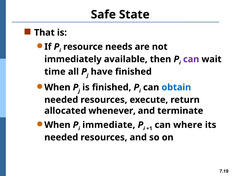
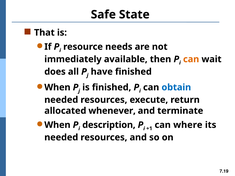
can colour: purple -> orange (191, 59)
time: time -> does (55, 72)
immediate: immediate -> description (109, 125)
